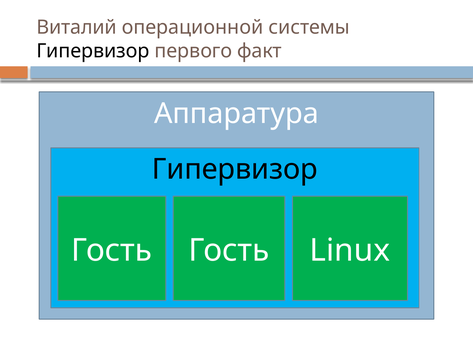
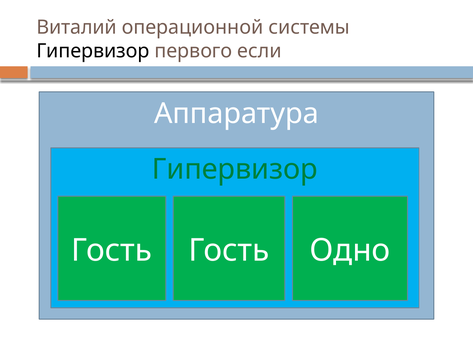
факт: факт -> если (259, 51)
Гипервизор colour: black -> green (235, 169)
Linux: Linux -> Одно (350, 250)
